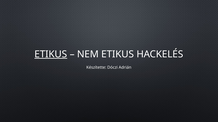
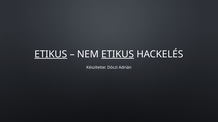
ETIKUS underline: none -> present (118, 54)
